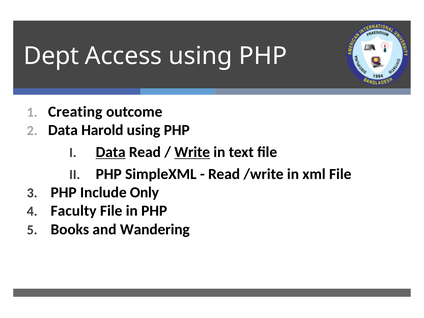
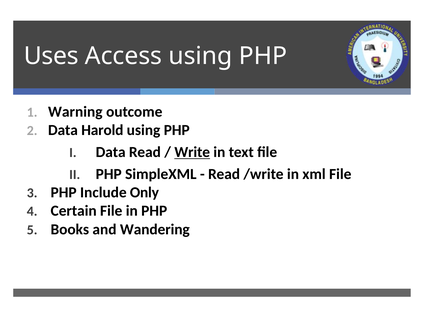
Dept: Dept -> Uses (51, 56)
Creating: Creating -> Warning (75, 112)
Data underline: present -> none (111, 152)
Faculty: Faculty -> Certain (74, 211)
